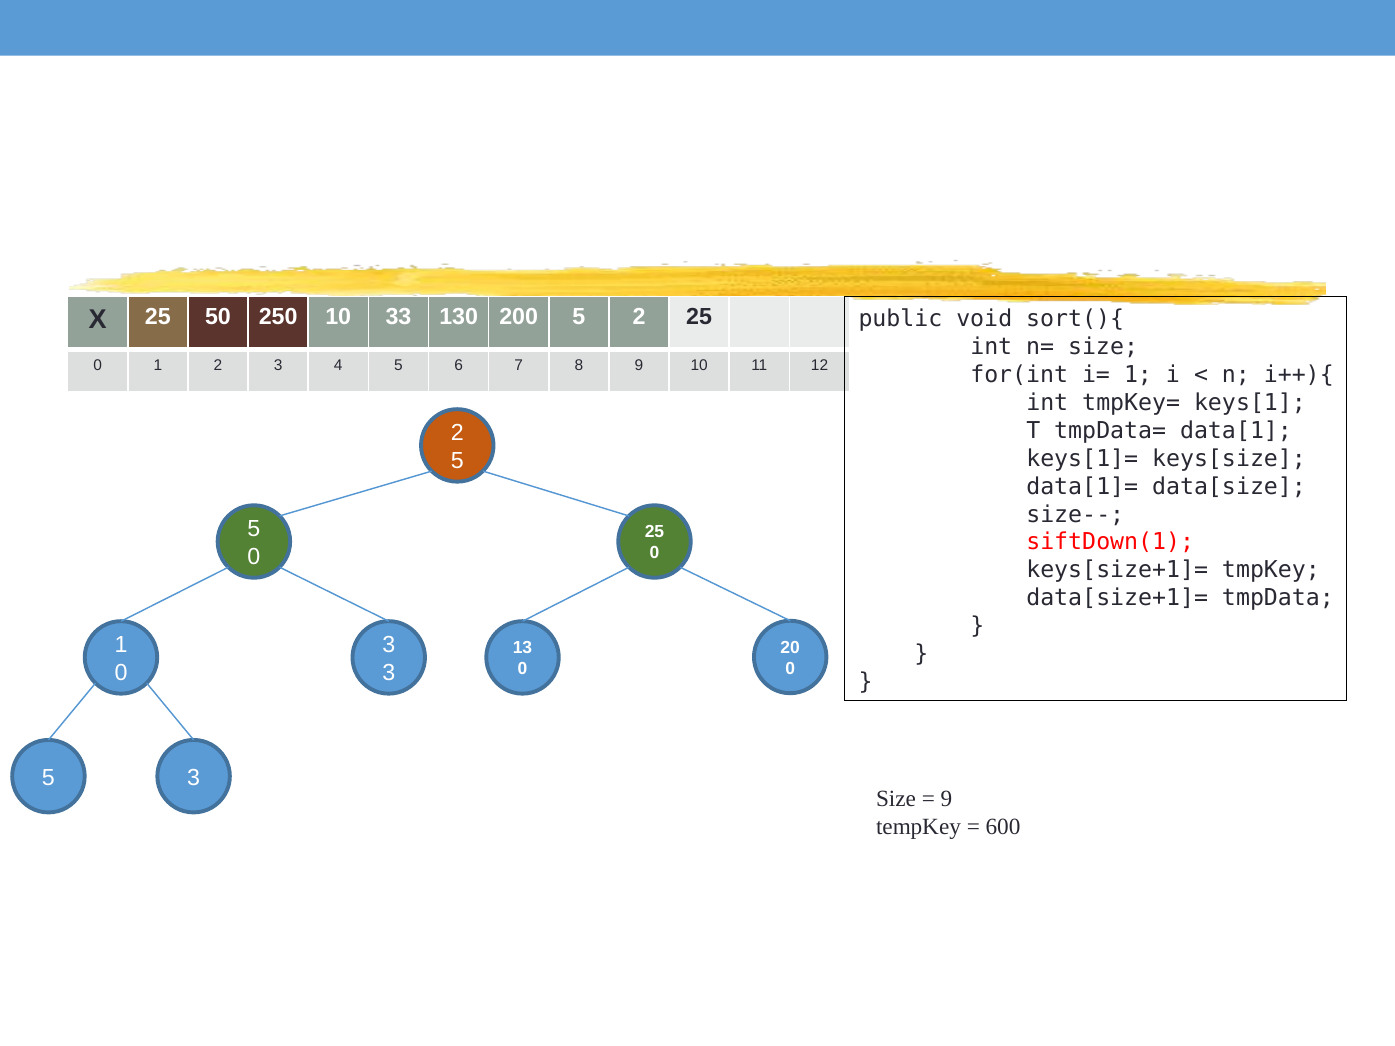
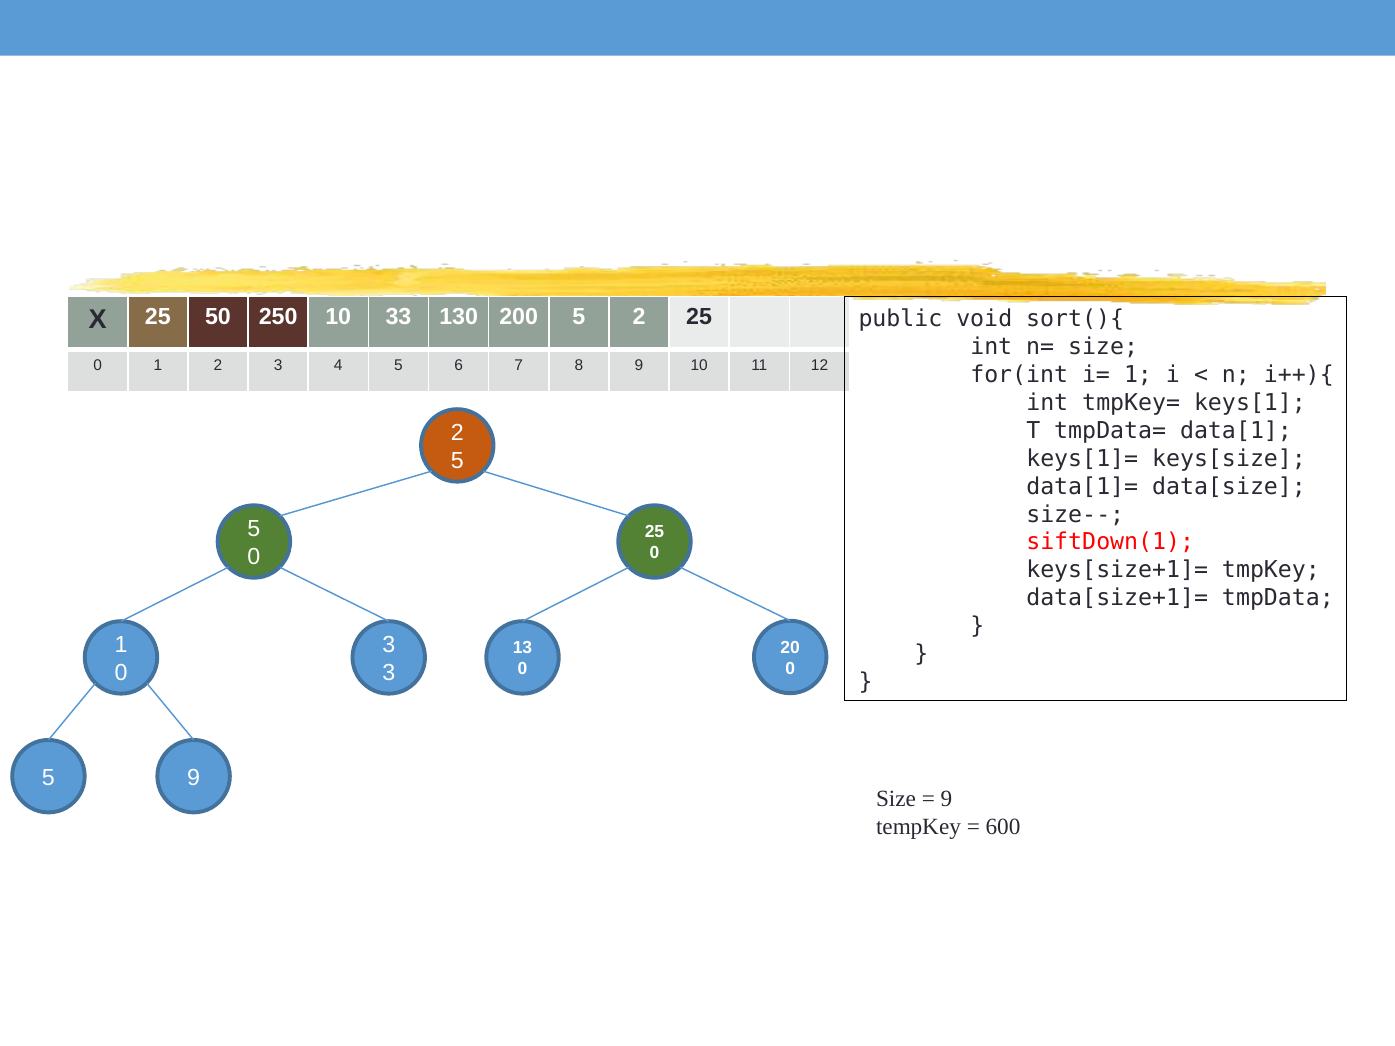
5 3: 3 -> 9 (194, 778)
